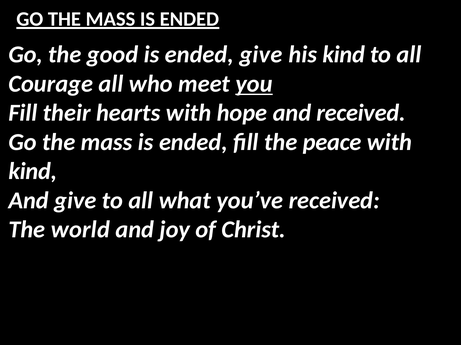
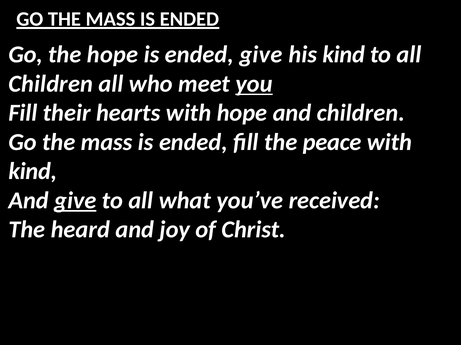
the good: good -> hope (113, 55)
Courage: Courage -> Children (51, 84)
and received: received -> children (361, 113)
give underline: none -> present (75, 201)
world: world -> heard (80, 230)
